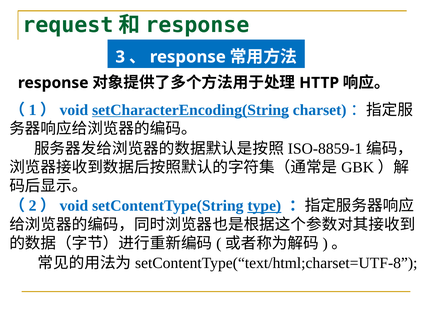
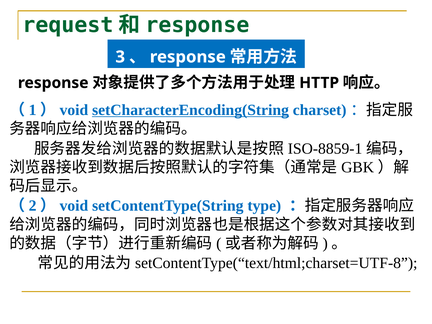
type underline: present -> none (264, 206)
